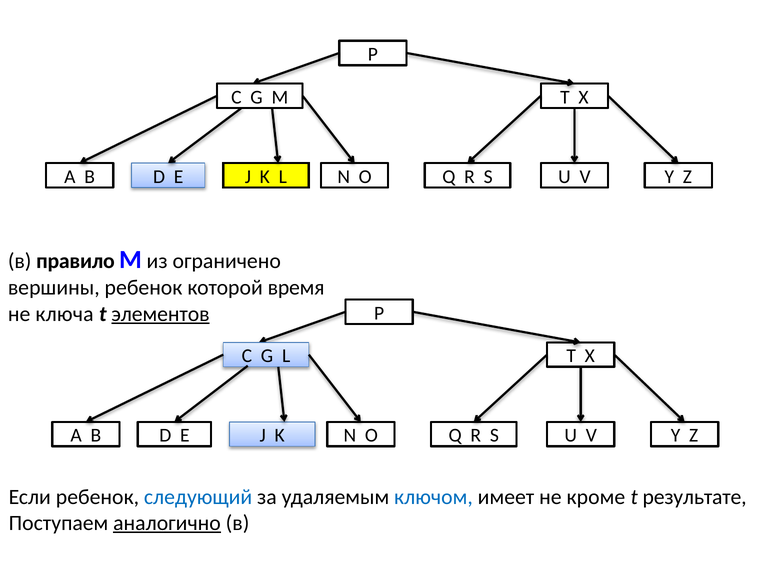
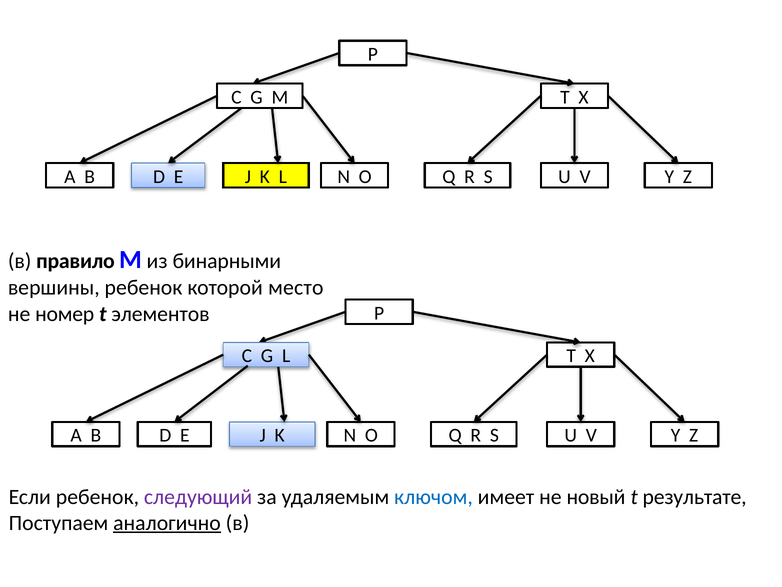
ограничено: ограничено -> бинарными (227, 261)
время: время -> место (296, 288)
ключа: ключа -> номер (65, 314)
элементов underline: present -> none (160, 314)
следующий colour: blue -> purple (198, 496)
кроме: кроме -> новый (596, 496)
